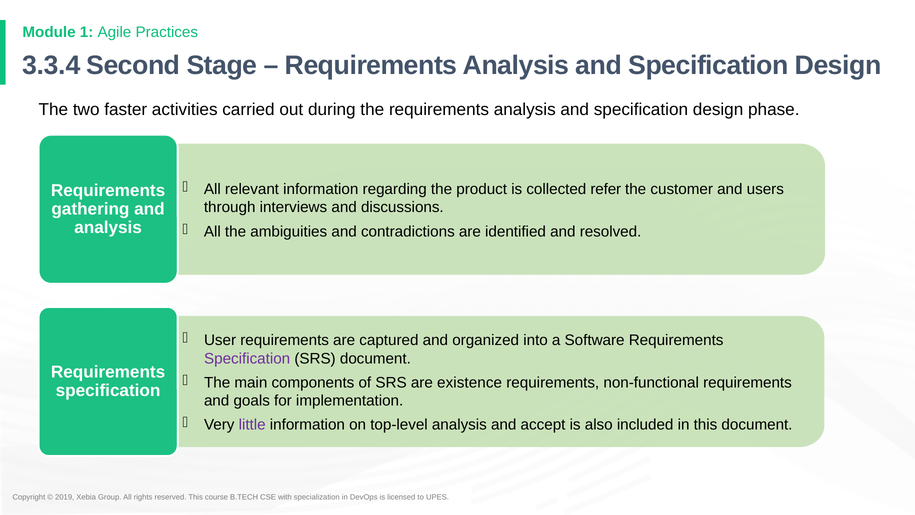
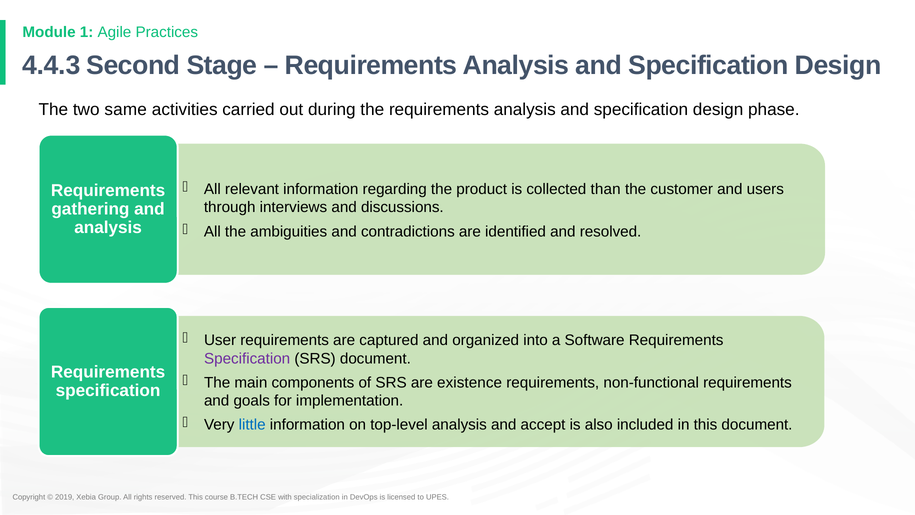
3.3.4: 3.3.4 -> 4.4.3 (51, 65)
faster: faster -> same (126, 109)
refer: refer -> than (606, 189)
little colour: purple -> blue (252, 425)
